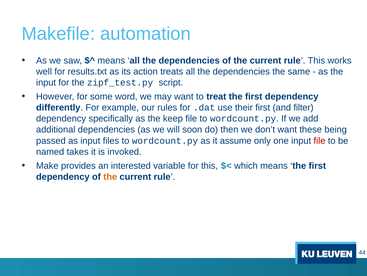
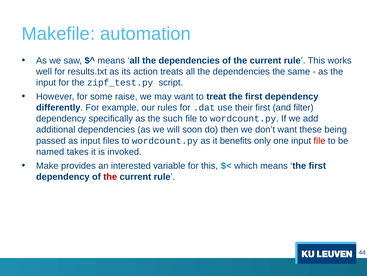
word: word -> raise (126, 96)
keep: keep -> such (173, 118)
assume: assume -> benefits (236, 140)
the colour: orange -> red (110, 176)
